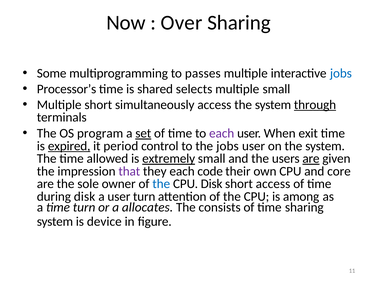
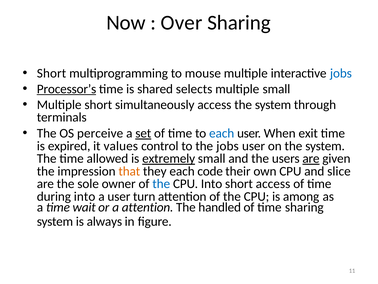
Some: Some -> Short (52, 73)
passes: passes -> mouse (203, 73)
Processor’s underline: none -> present (67, 89)
through underline: present -> none (315, 105)
program: program -> perceive (100, 133)
each colour: purple -> blue (222, 133)
expired underline: present -> none (69, 146)
period: period -> values (121, 146)
that colour: purple -> orange (129, 171)
core: core -> slice (339, 171)
CPU Disk: Disk -> Into (212, 183)
during disk: disk -> into (85, 196)
time turn: turn -> wait (84, 207)
a allocates: allocates -> attention (148, 207)
consists: consists -> handled (220, 207)
device: device -> always (104, 221)
